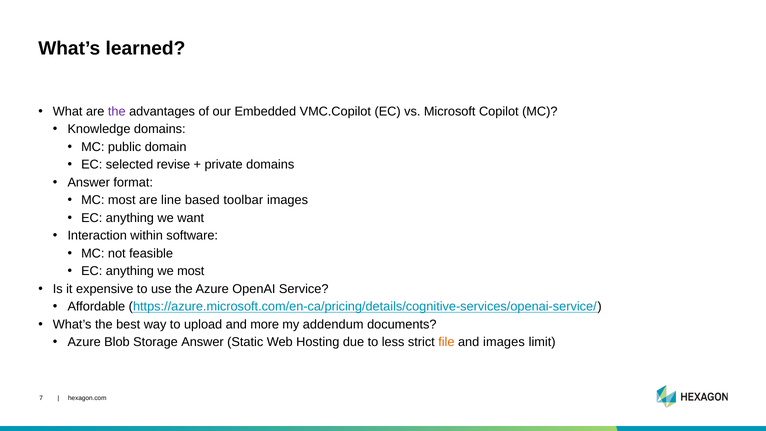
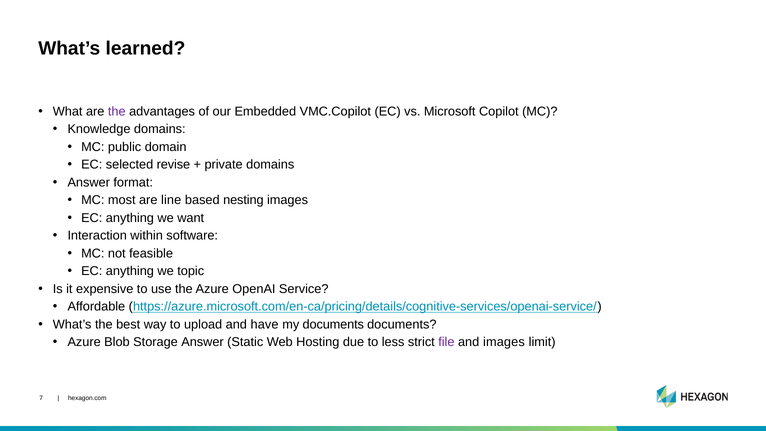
toolbar: toolbar -> nesting (243, 200)
we most: most -> topic (191, 271)
more: more -> have (265, 324)
my addendum: addendum -> documents (333, 324)
file colour: orange -> purple (446, 342)
